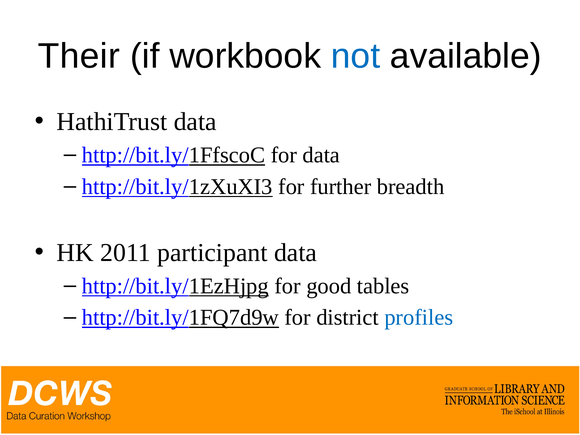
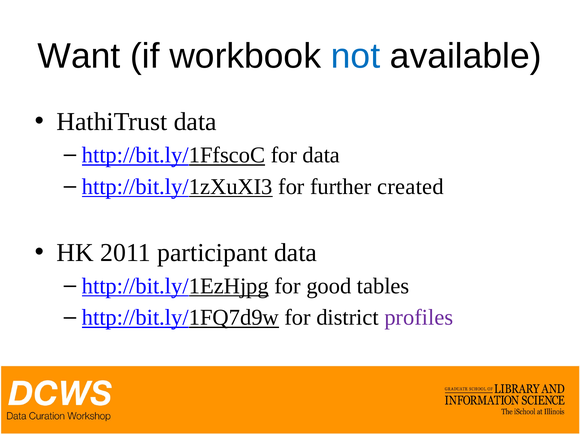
Their: Their -> Want (79, 56)
breadth: breadth -> created (411, 187)
profiles colour: blue -> purple (419, 317)
